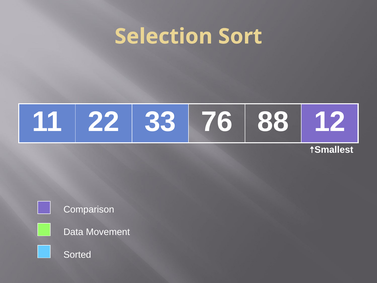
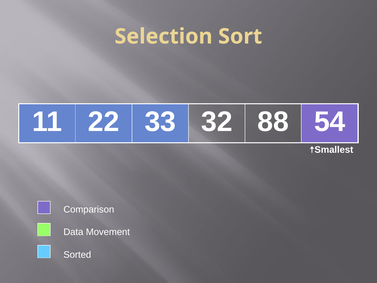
76: 76 -> 32 (217, 122)
12: 12 -> 54 (330, 122)
